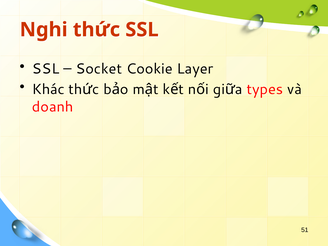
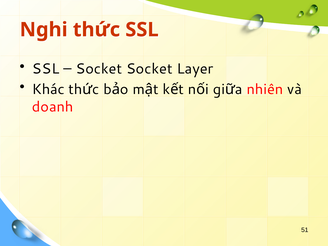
Socket Cookie: Cookie -> Socket (149, 69)
types: types -> nhiên (265, 89)
